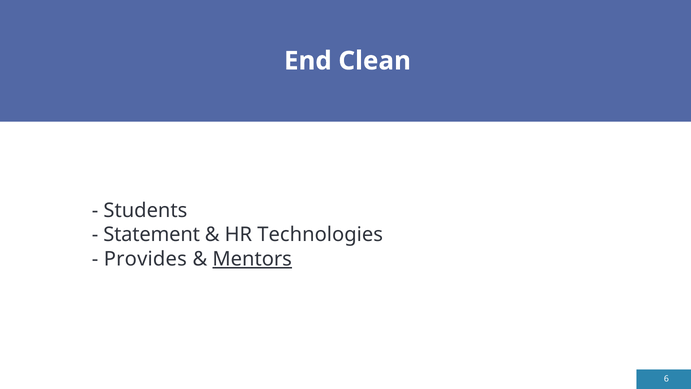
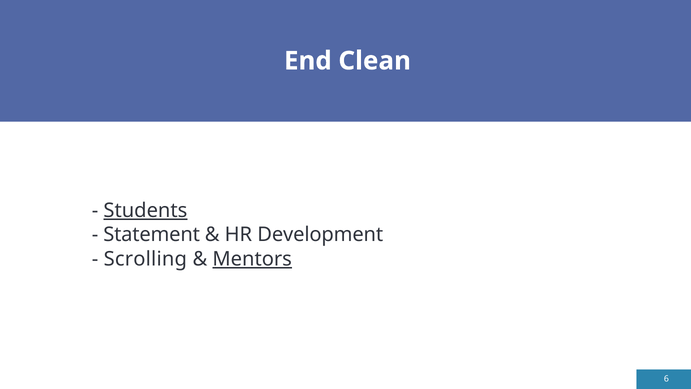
Students underline: none -> present (145, 210)
Technologies: Technologies -> Development (320, 235)
Provides: Provides -> Scrolling (145, 259)
